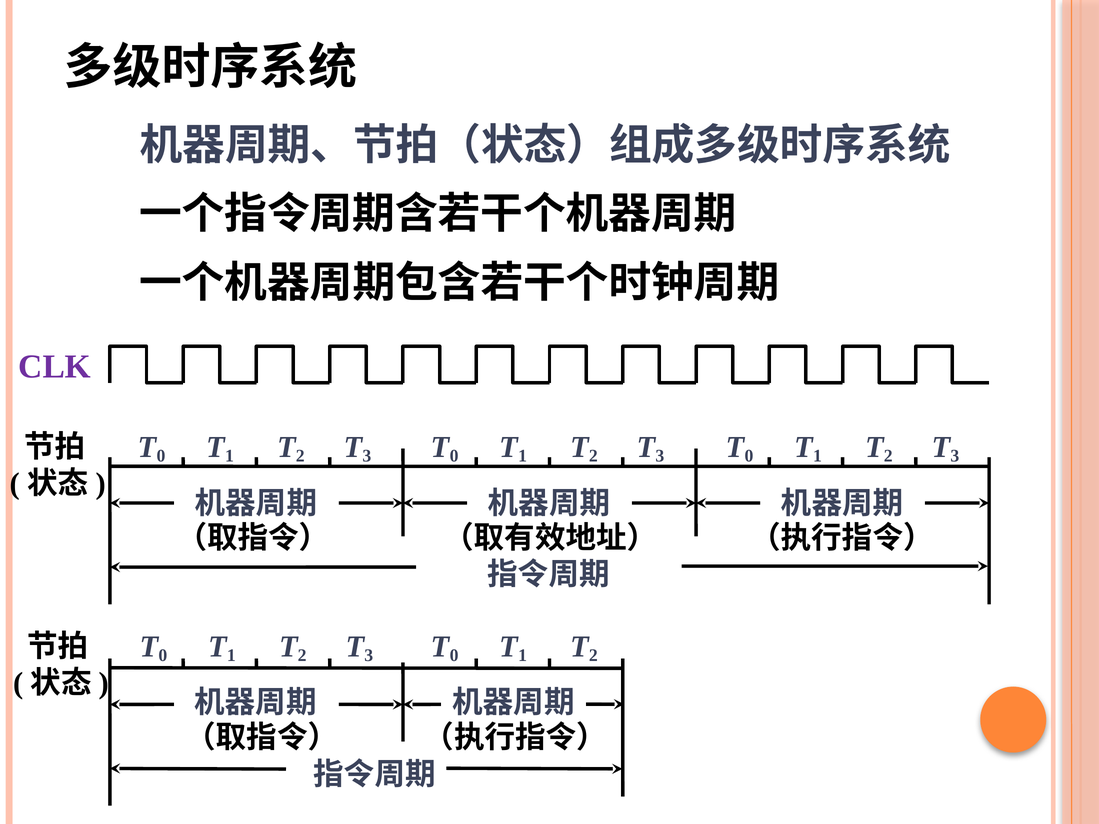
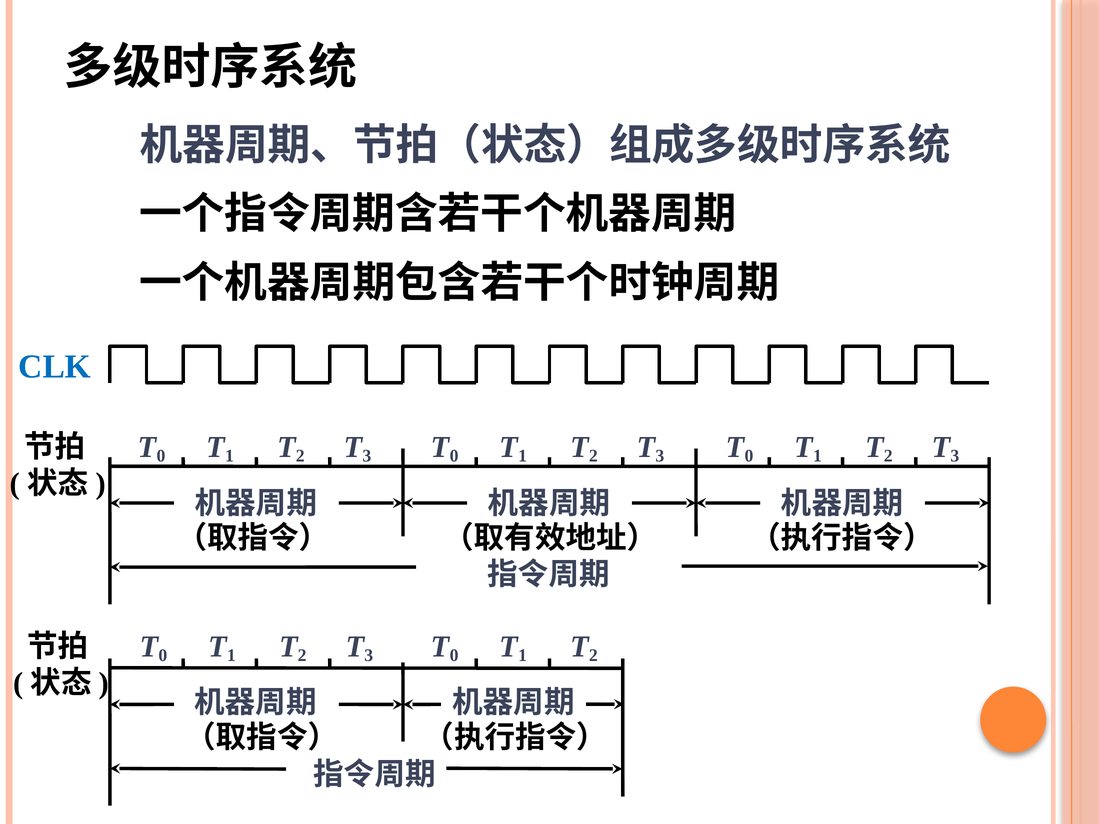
CLK colour: purple -> blue (55, 367)
